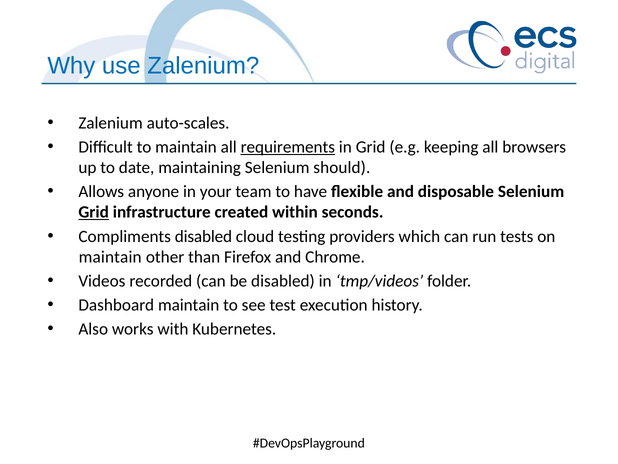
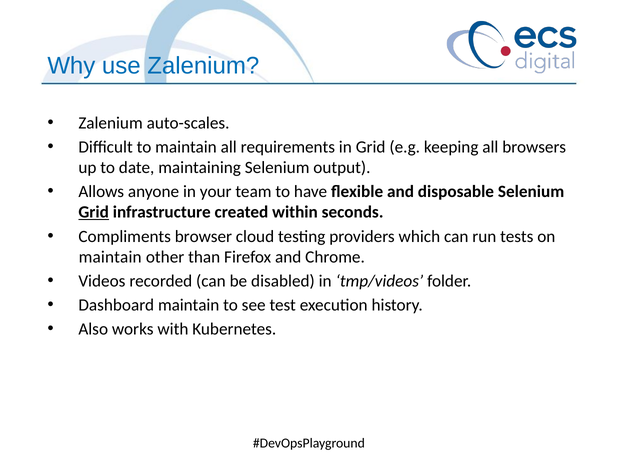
requirements underline: present -> none (288, 147)
should: should -> output (342, 167)
Compliments disabled: disabled -> browser (203, 236)
